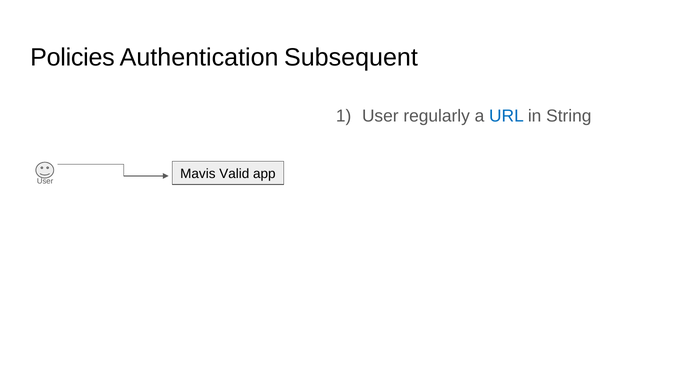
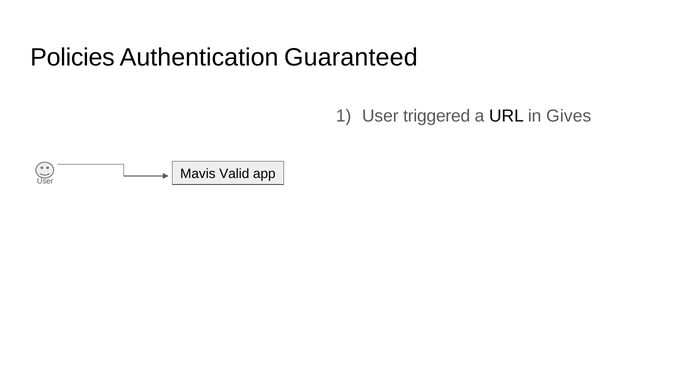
Subsequent: Subsequent -> Guaranteed (351, 57)
regularly: regularly -> triggered (437, 116)
URL colour: blue -> black (506, 116)
String: String -> Gives (569, 116)
